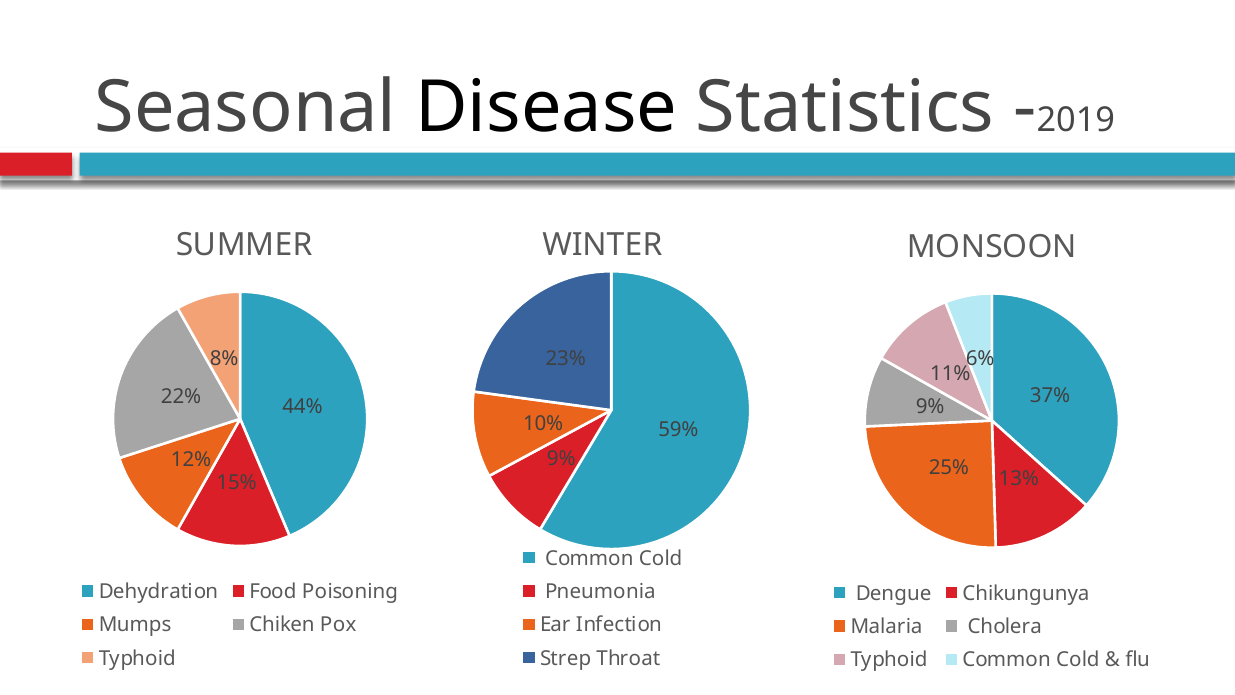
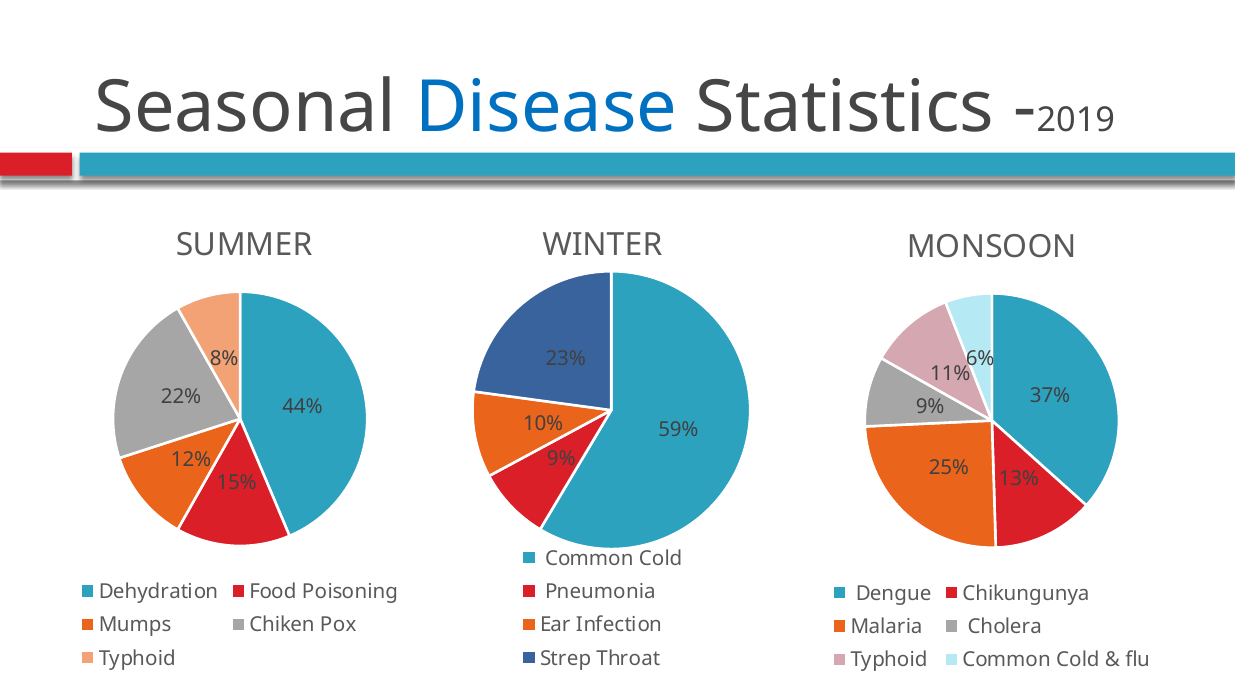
Disease colour: black -> blue (546, 108)
